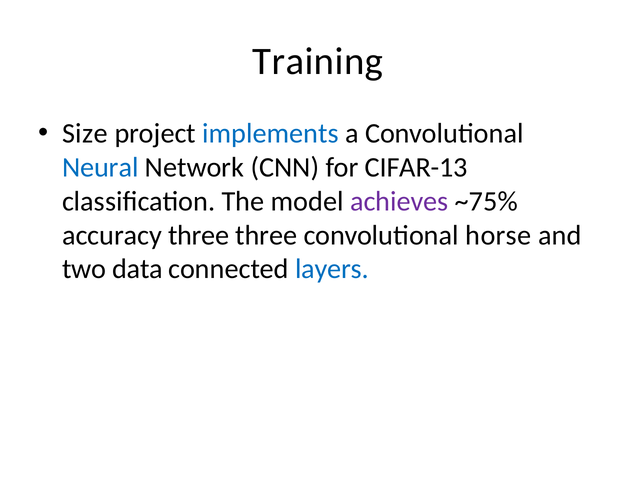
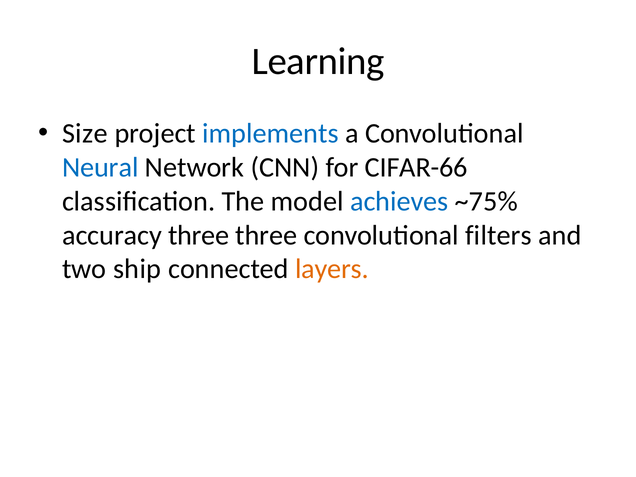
Training: Training -> Learning (318, 62)
CIFAR-13: CIFAR-13 -> CIFAR-66 (416, 167)
achieves colour: purple -> blue (399, 201)
horse: horse -> filters (498, 235)
data: data -> ship (137, 269)
layers colour: blue -> orange (332, 269)
